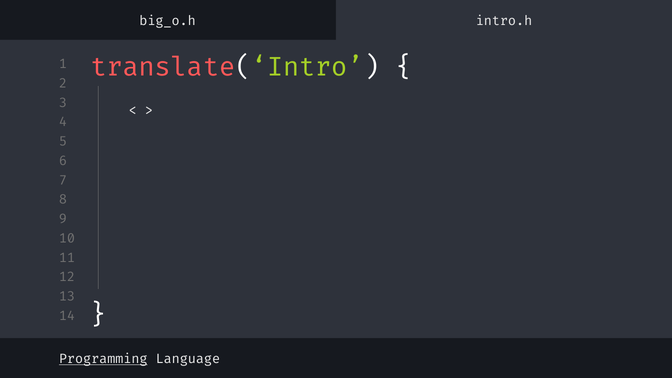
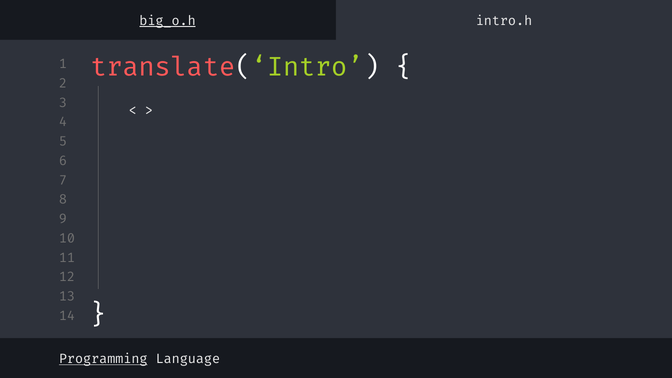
big_o.h underline: none -> present (168, 21)
